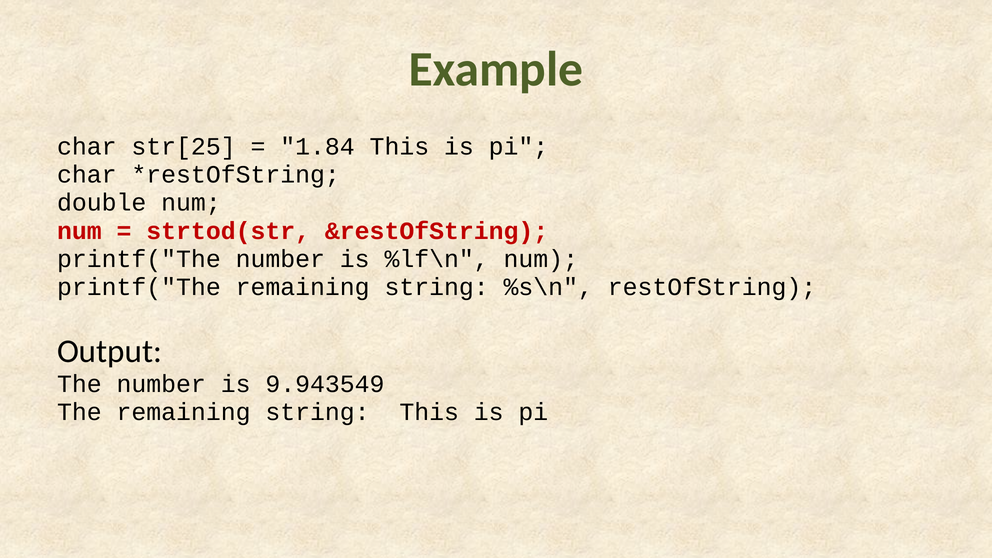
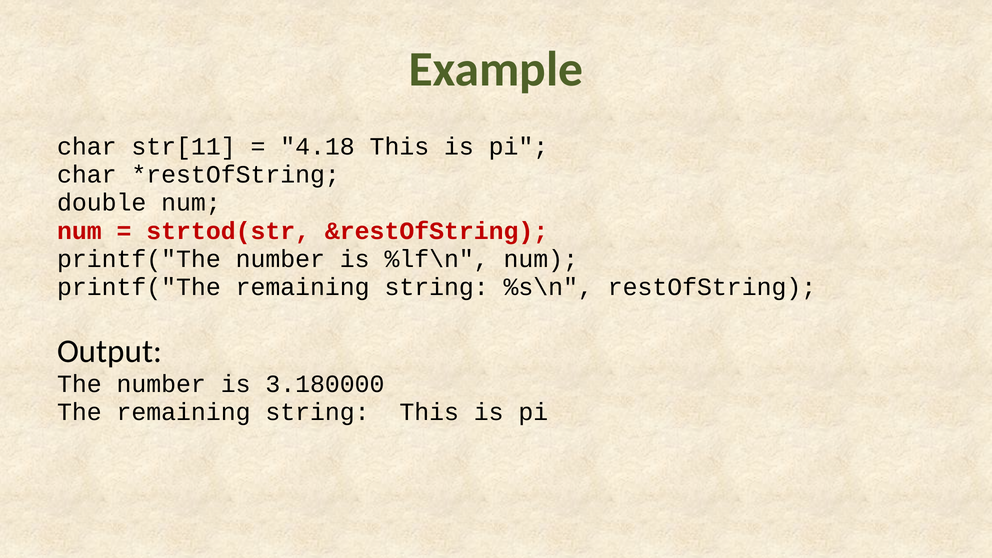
str[25: str[25 -> str[11 (184, 146)
1.84: 1.84 -> 4.18 (318, 146)
9.943549: 9.943549 -> 3.180000 (325, 384)
